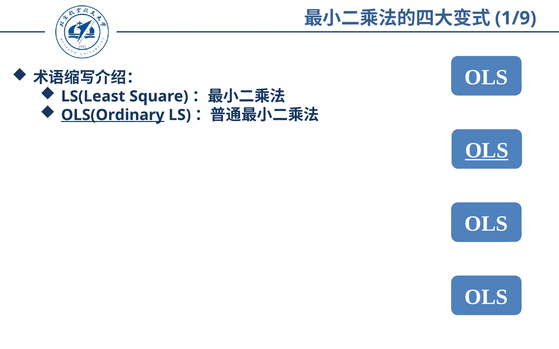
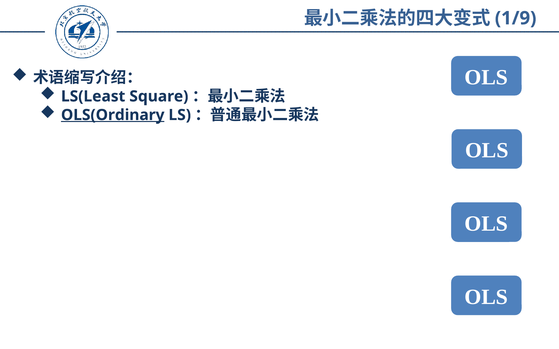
OLS underline: present -> none (487, 151)
